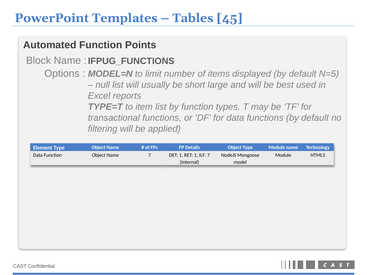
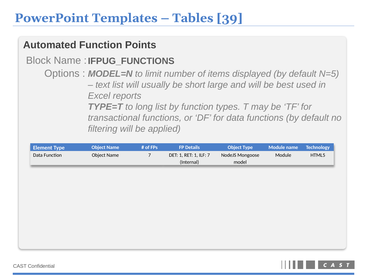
45: 45 -> 39 (230, 18)
null: null -> text (103, 85)
item: item -> long (144, 107)
